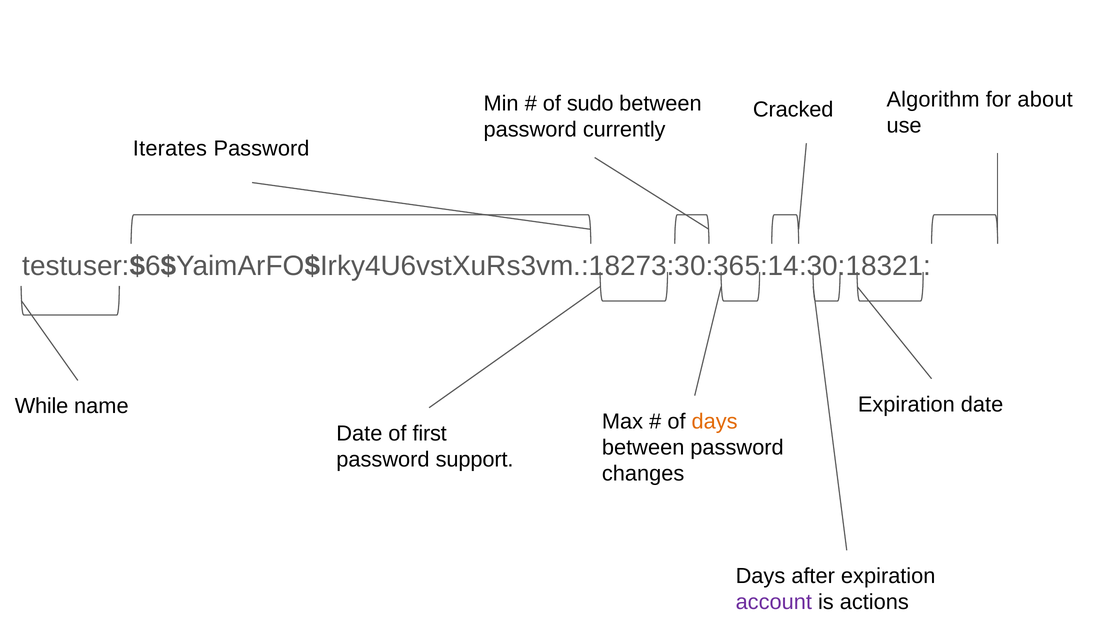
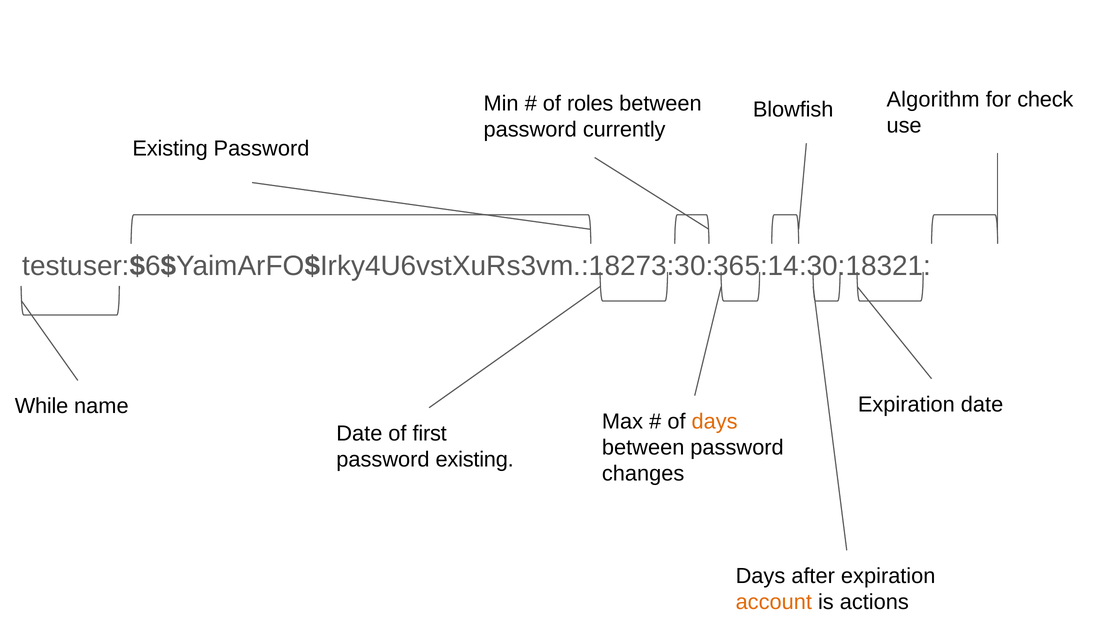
about: about -> check (1045, 99)
sudo: sudo -> roles (590, 104)
Cracked: Cracked -> Blowfish (793, 109)
Iterates: Iterates -> Existing (170, 149)
password support: support -> existing (475, 460)
account colour: purple -> orange (774, 602)
